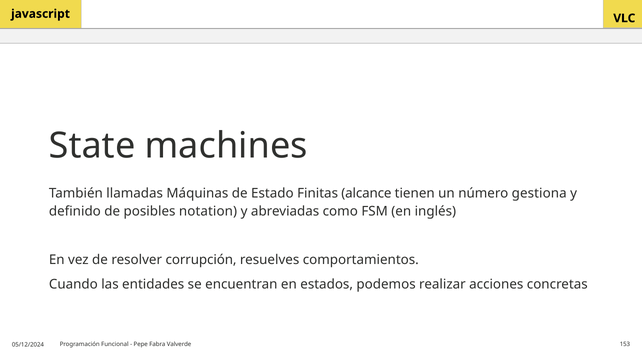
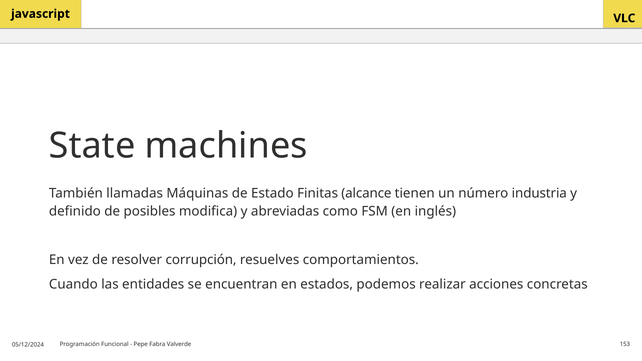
gestiona: gestiona -> industria (539, 194)
notation: notation -> modifica (208, 211)
